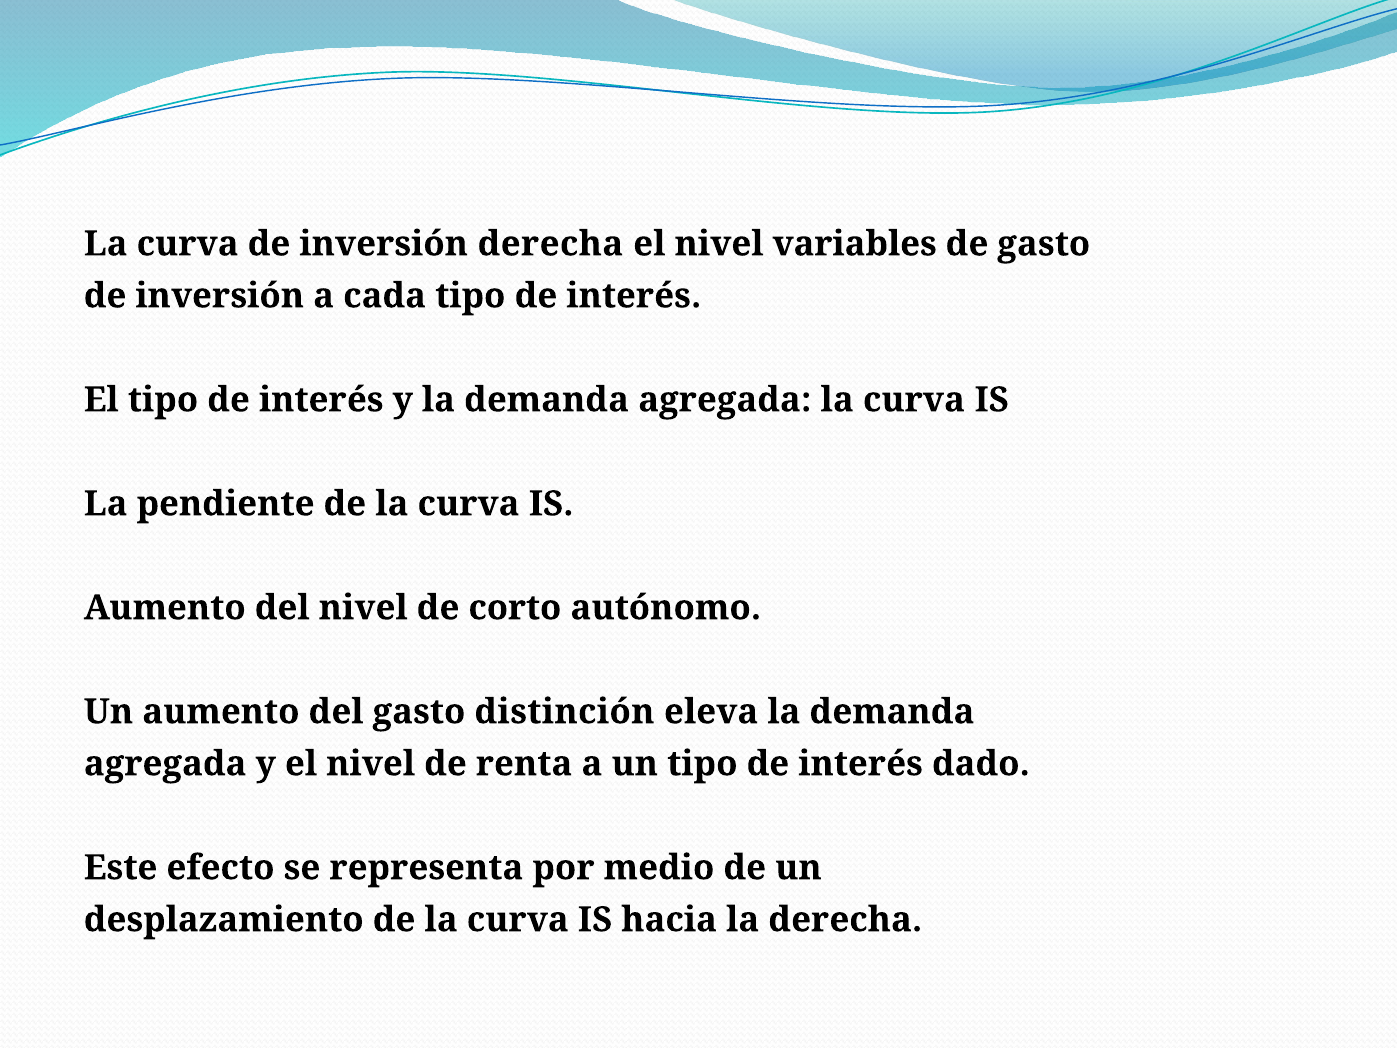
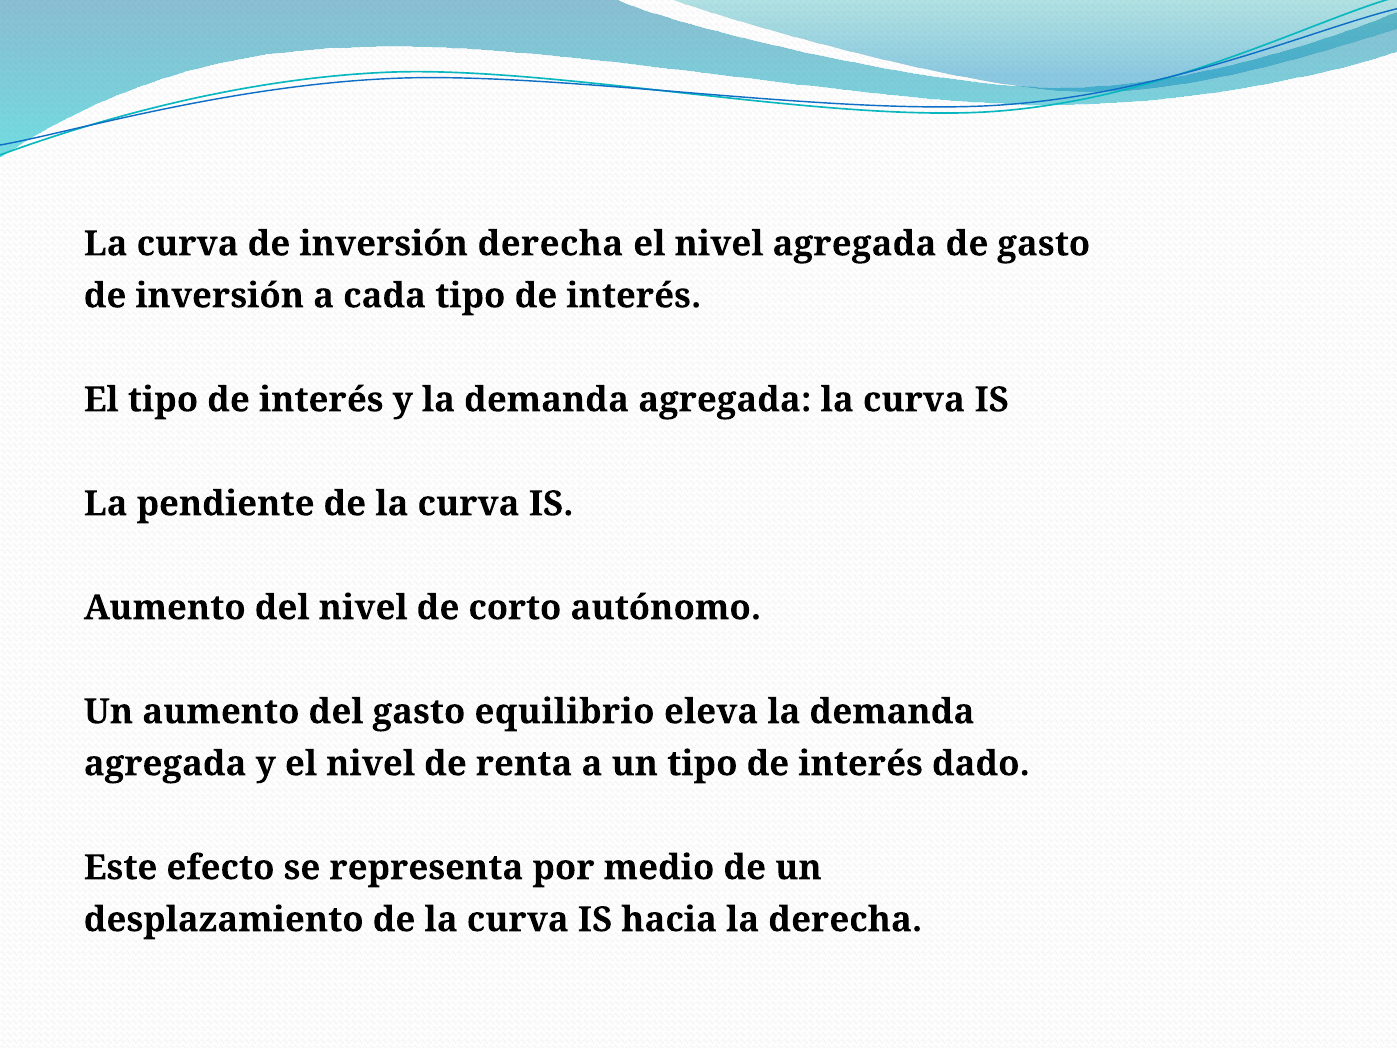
nivel variables: variables -> agregada (854, 244)
distinción: distinción -> equilibrio (565, 712)
